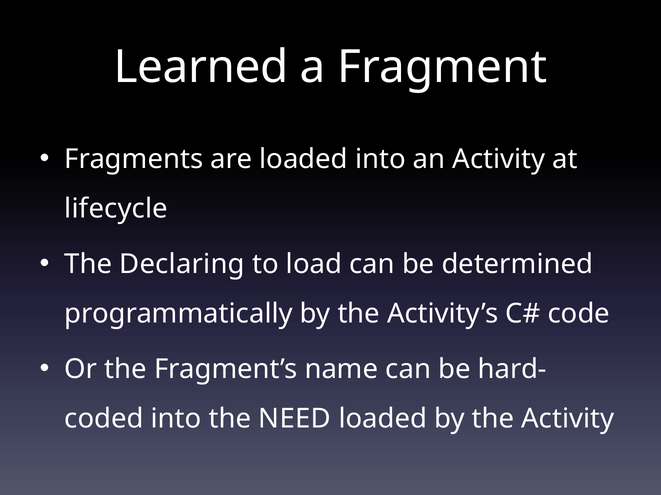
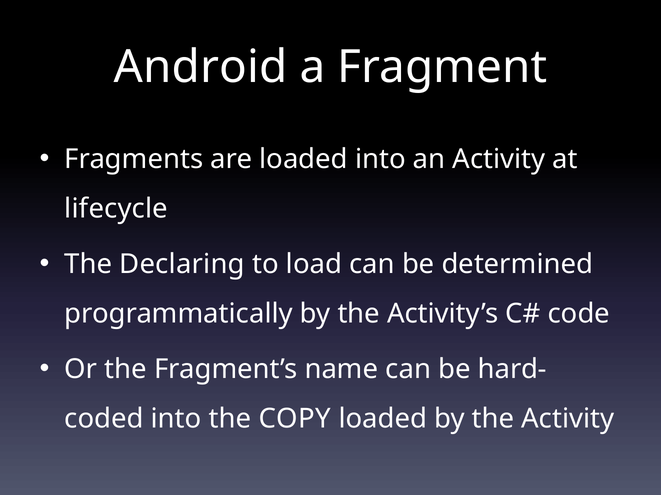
Learned: Learned -> Android (201, 67)
NEED: NEED -> COPY (295, 419)
